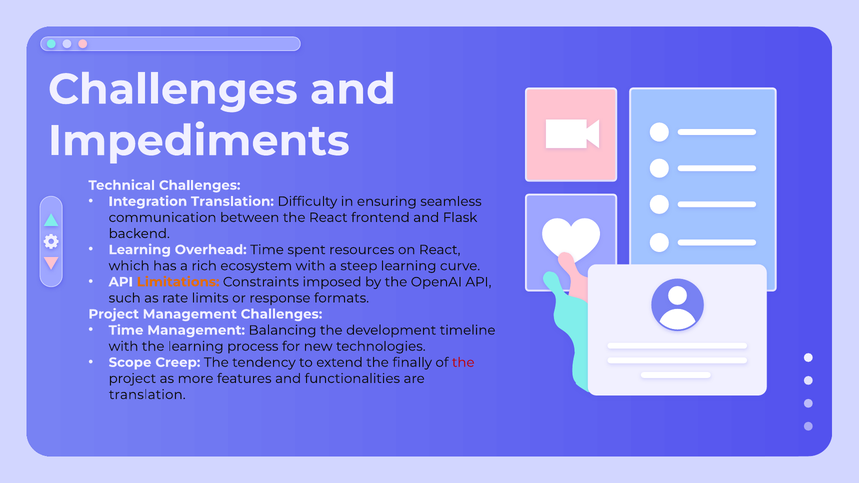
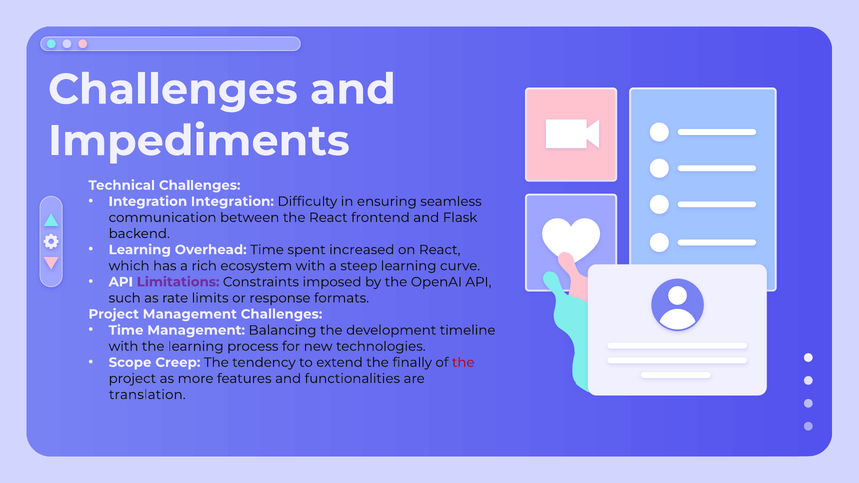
Integration Translation: Translation -> Integration (232, 202)
resources: resources -> increased (362, 250)
Limitations colour: orange -> purple (178, 282)
